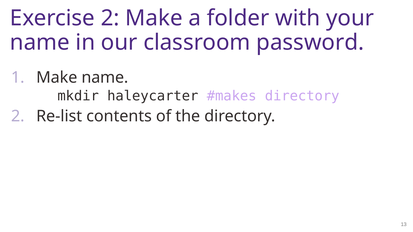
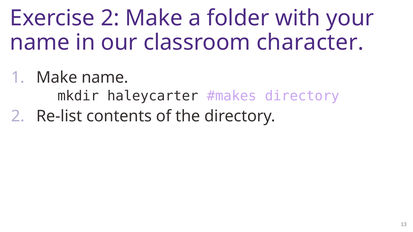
password: password -> character (310, 42)
